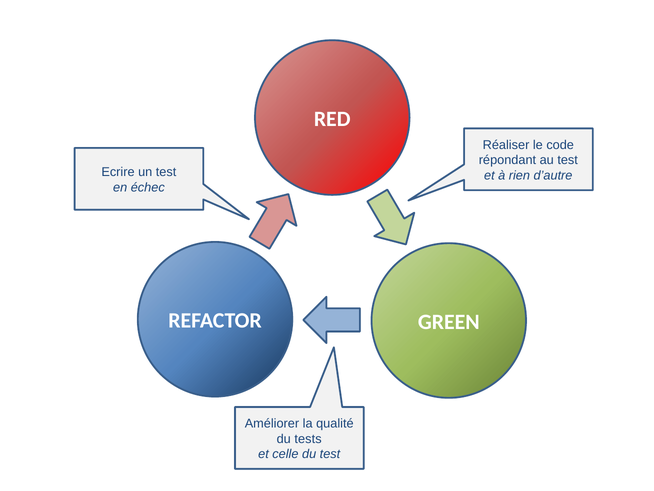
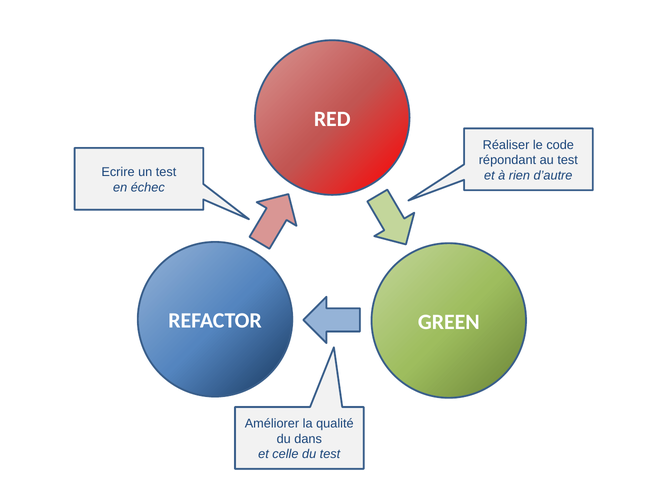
tests: tests -> dans (308, 438)
